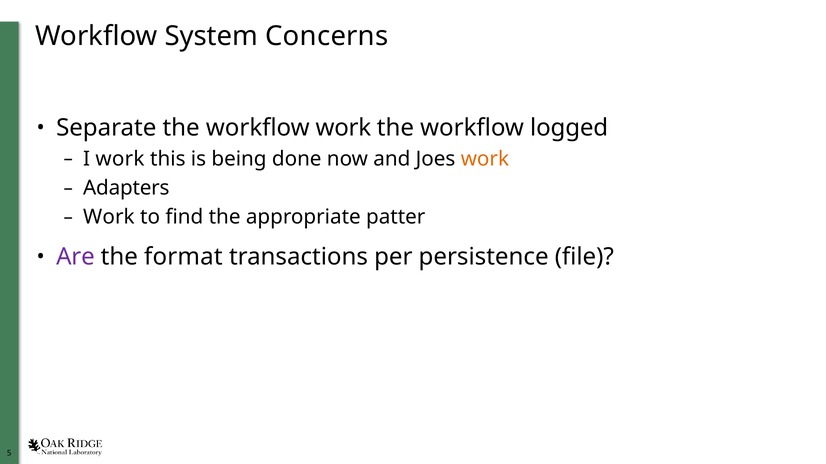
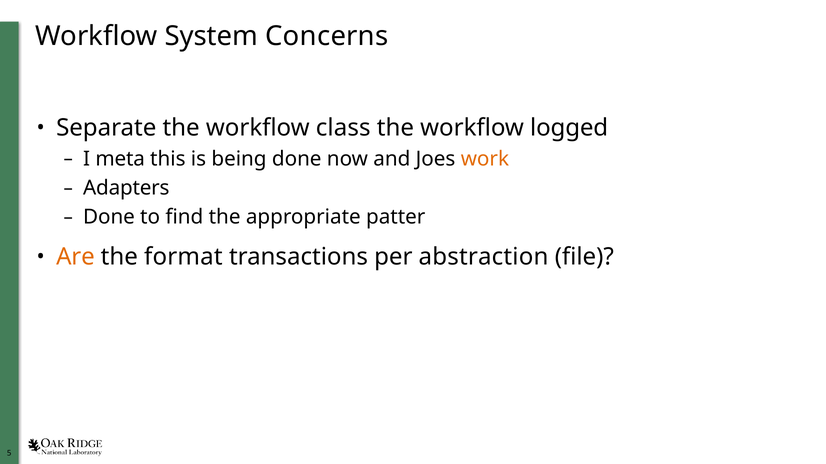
workflow work: work -> class (343, 128)
I work: work -> meta (120, 159)
Work: Work -> Done (109, 217)
Are colour: purple -> orange (75, 257)
persistence: persistence -> abstraction (484, 257)
